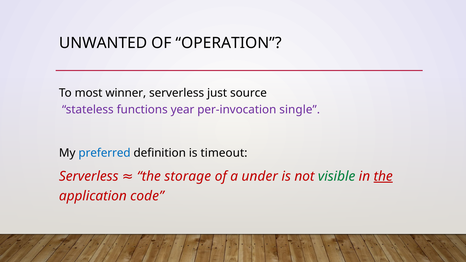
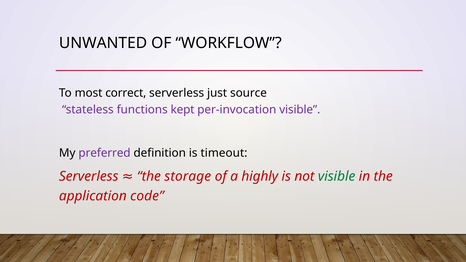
OPERATION: OPERATION -> WORKFLOW (229, 43)
winner: winner -> correct (126, 93)
year: year -> kept (183, 110)
per-invocation single: single -> visible (300, 110)
preferred colour: blue -> purple (105, 153)
under: under -> highly (260, 176)
the underline: present -> none (383, 176)
